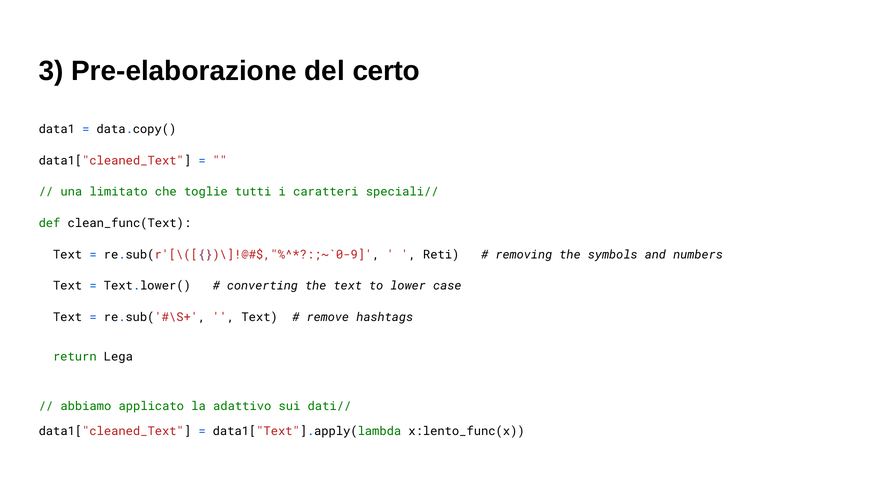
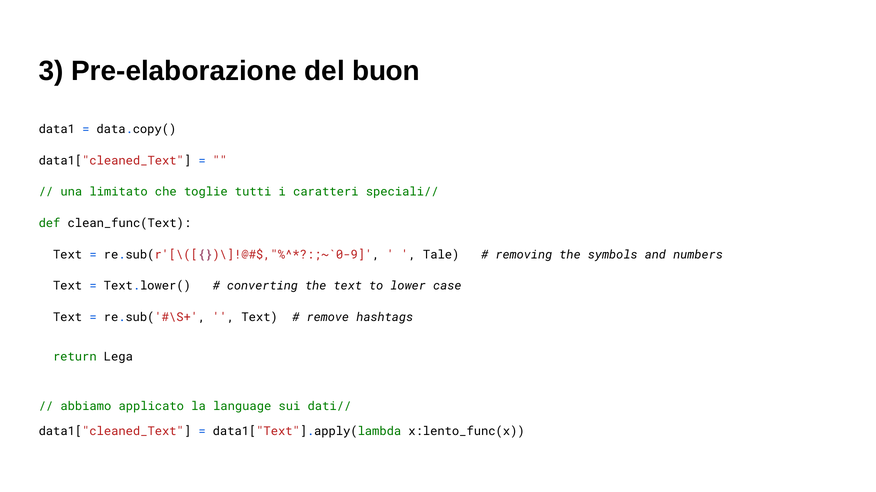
certo: certo -> buon (386, 71)
Reti: Reti -> Tale (441, 255)
adattivo: adattivo -> language (242, 407)
